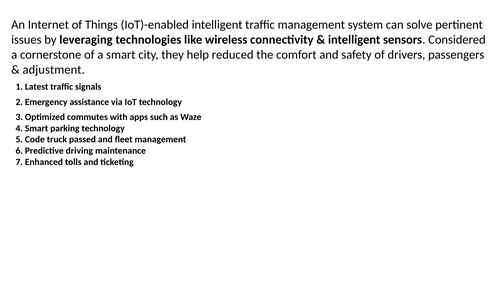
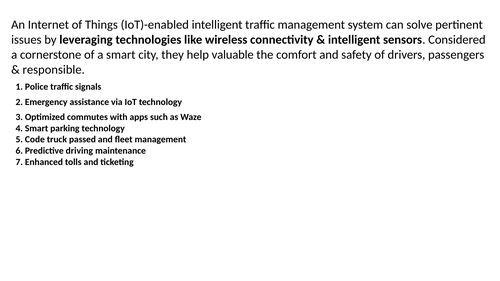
reduced: reduced -> valuable (233, 55)
adjustment: adjustment -> responsible (54, 70)
Latest: Latest -> Police (37, 87)
